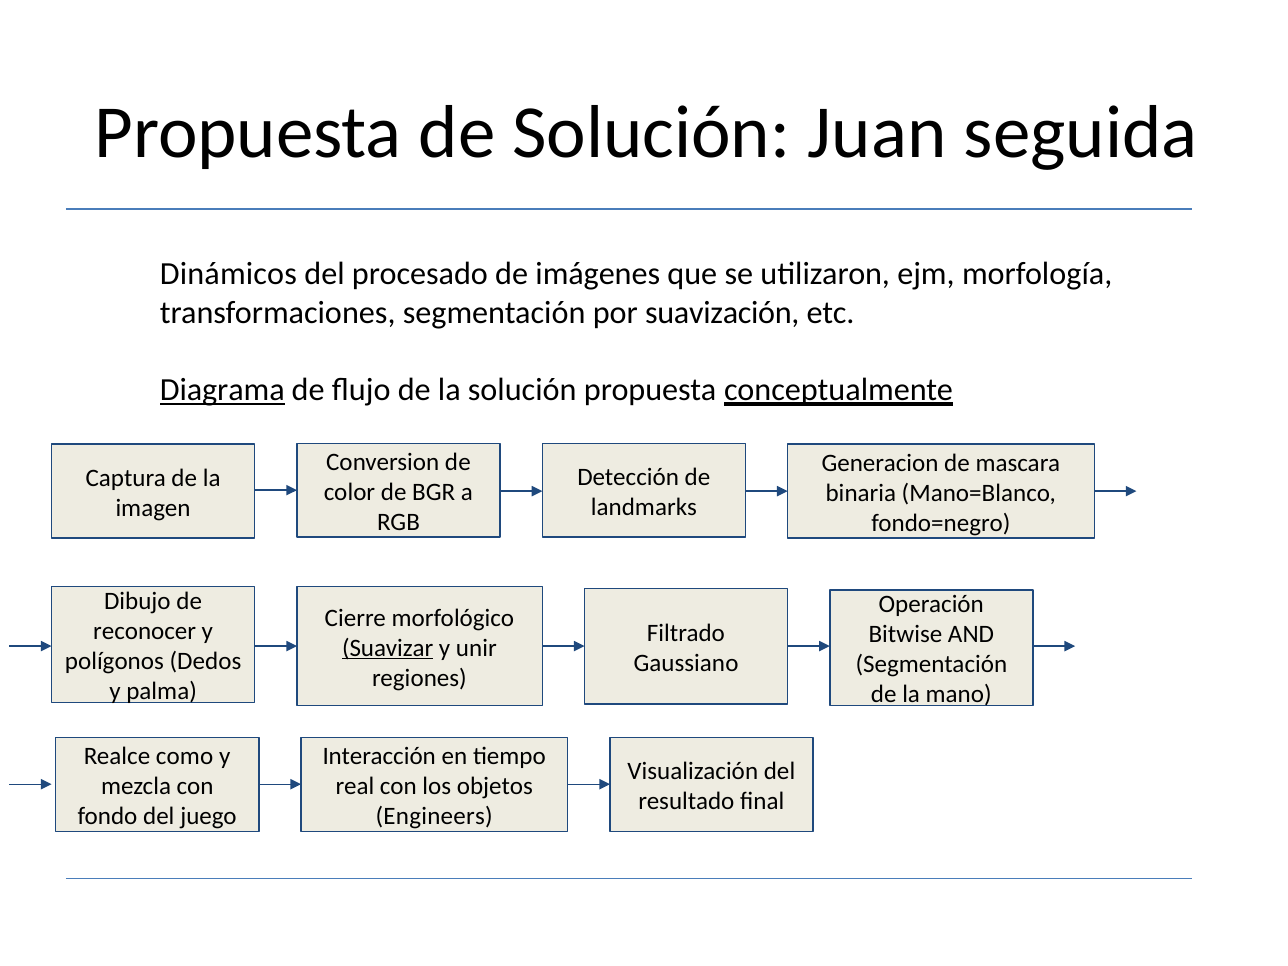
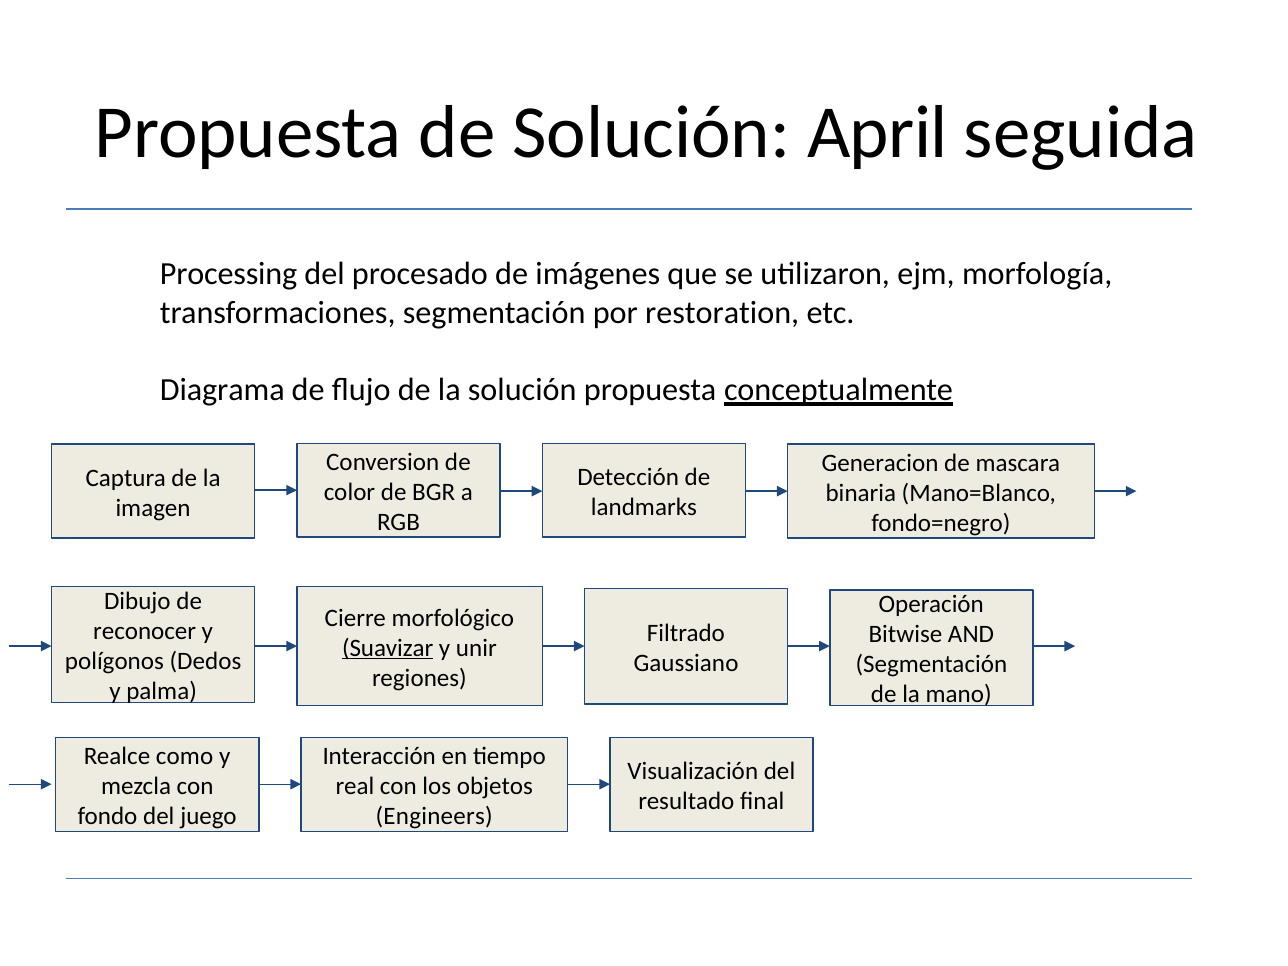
Juan: Juan -> April (877, 133)
Dinámicos: Dinámicos -> Processing (229, 274)
suavización: suavización -> restoration (722, 313)
Diagrama underline: present -> none (222, 390)
